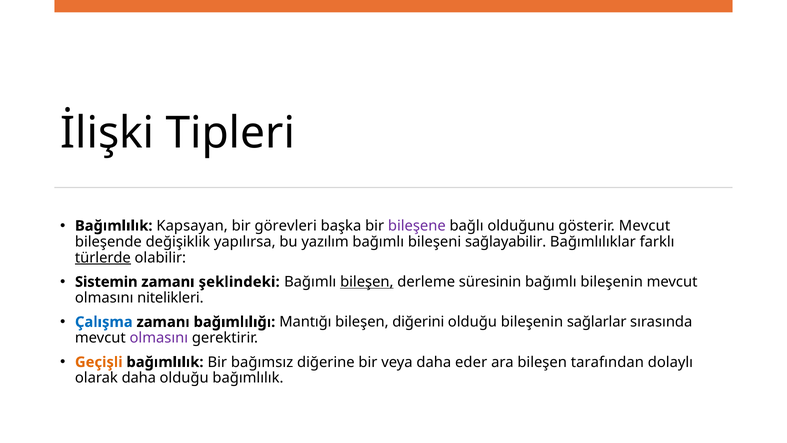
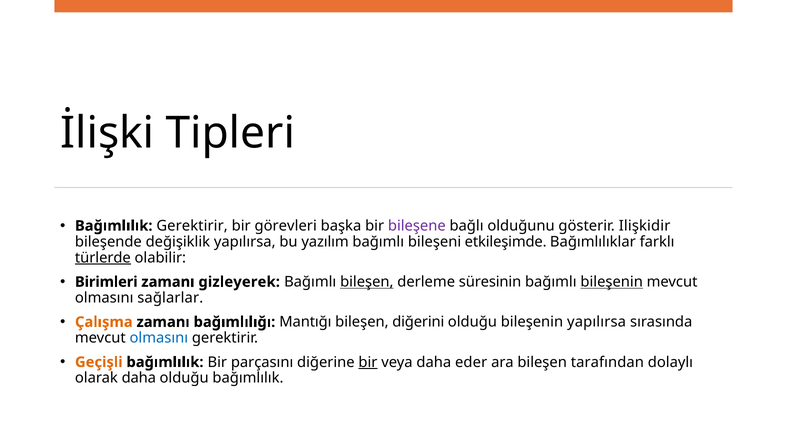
Bağımlılık Kapsayan: Kapsayan -> Gerektirir (192, 226)
gösterir Mevcut: Mevcut -> Ilişkidir (645, 226)
sağlayabilir: sağlayabilir -> etkileşimde (506, 242)
Sistemin: Sistemin -> Birimleri (106, 282)
şeklindeki: şeklindeki -> gizleyerek (239, 282)
bileşenin underline: none -> present (612, 282)
nitelikleri: nitelikleri -> sağlarlar (170, 298)
Çalışma colour: blue -> orange (104, 322)
bileşenin sağlarlar: sağlarlar -> yapılırsa (597, 322)
olmasını colour: purple -> blue (159, 338)
bağımsız: bağımsız -> parçasını (262, 362)
bir underline: none -> present (368, 362)
